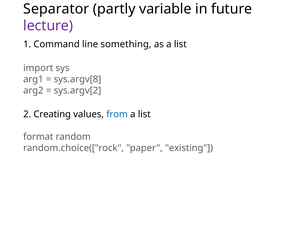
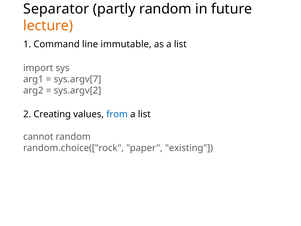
partly variable: variable -> random (165, 9)
lecture colour: purple -> orange (48, 26)
something: something -> immutable (126, 44)
sys.argv[8: sys.argv[8 -> sys.argv[7 (78, 79)
format: format -> cannot (38, 137)
